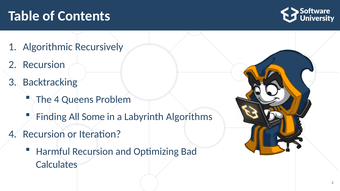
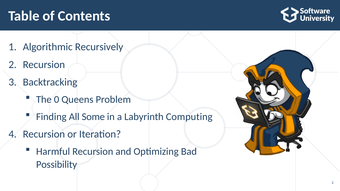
The 4: 4 -> 0 (57, 100)
Algorithms: Algorithms -> Computing (189, 117)
Calculates: Calculates -> Possibility (57, 165)
